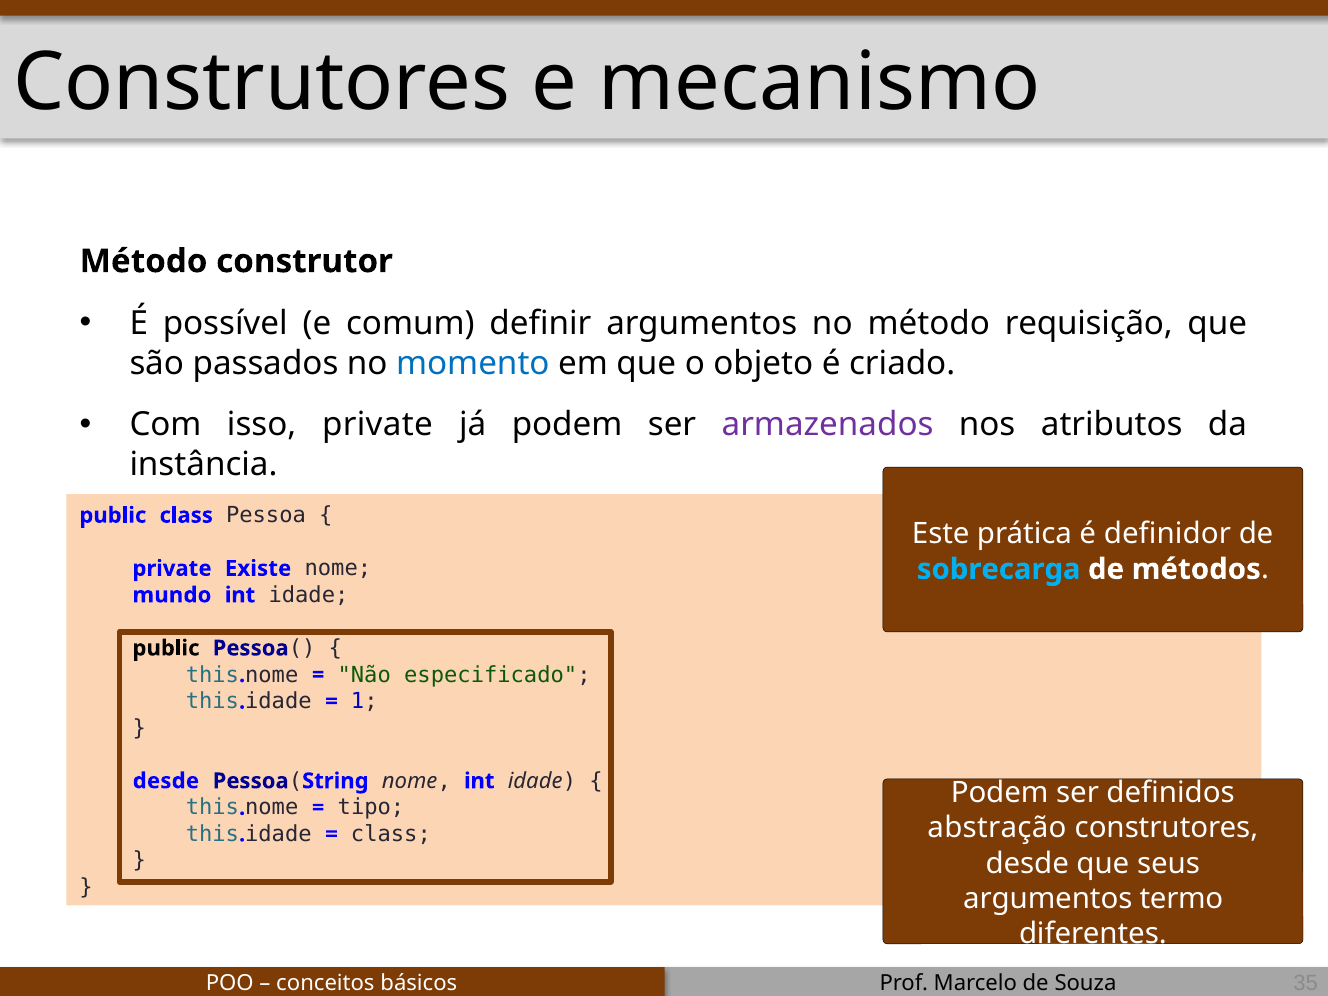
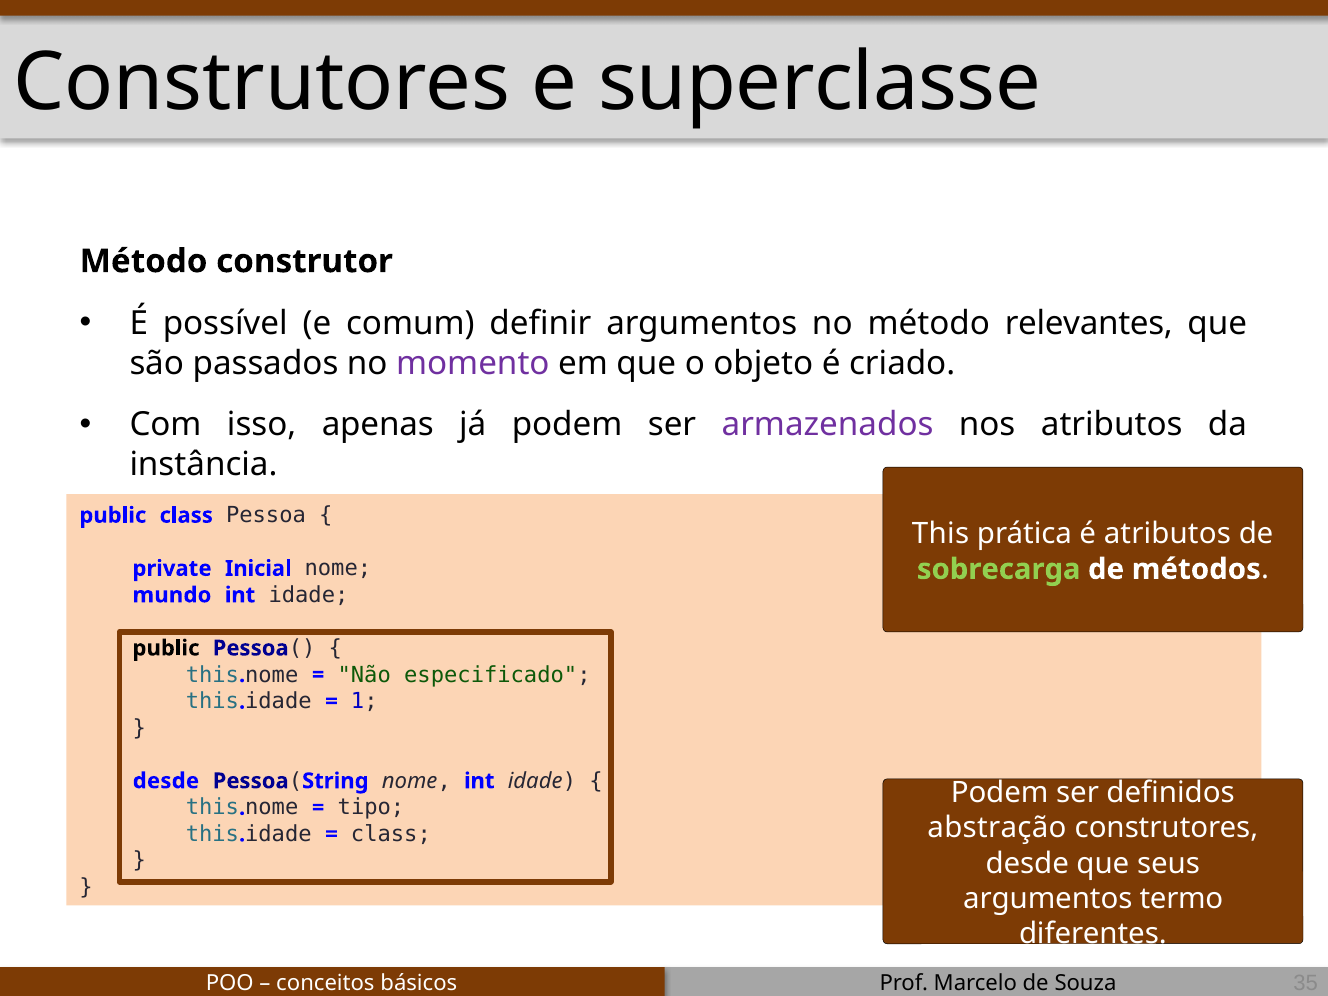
mecanismo: mecanismo -> superclasse (820, 82)
requisição: requisição -> relevantes (1089, 323)
momento colour: blue -> purple (473, 363)
isso private: private -> apenas (378, 425)
Este: Este -> This (941, 534)
é definidor: definidor -> atributos (1167, 534)
sobrecarga colour: light blue -> light green (999, 569)
Existe: Existe -> Inicial (258, 569)
